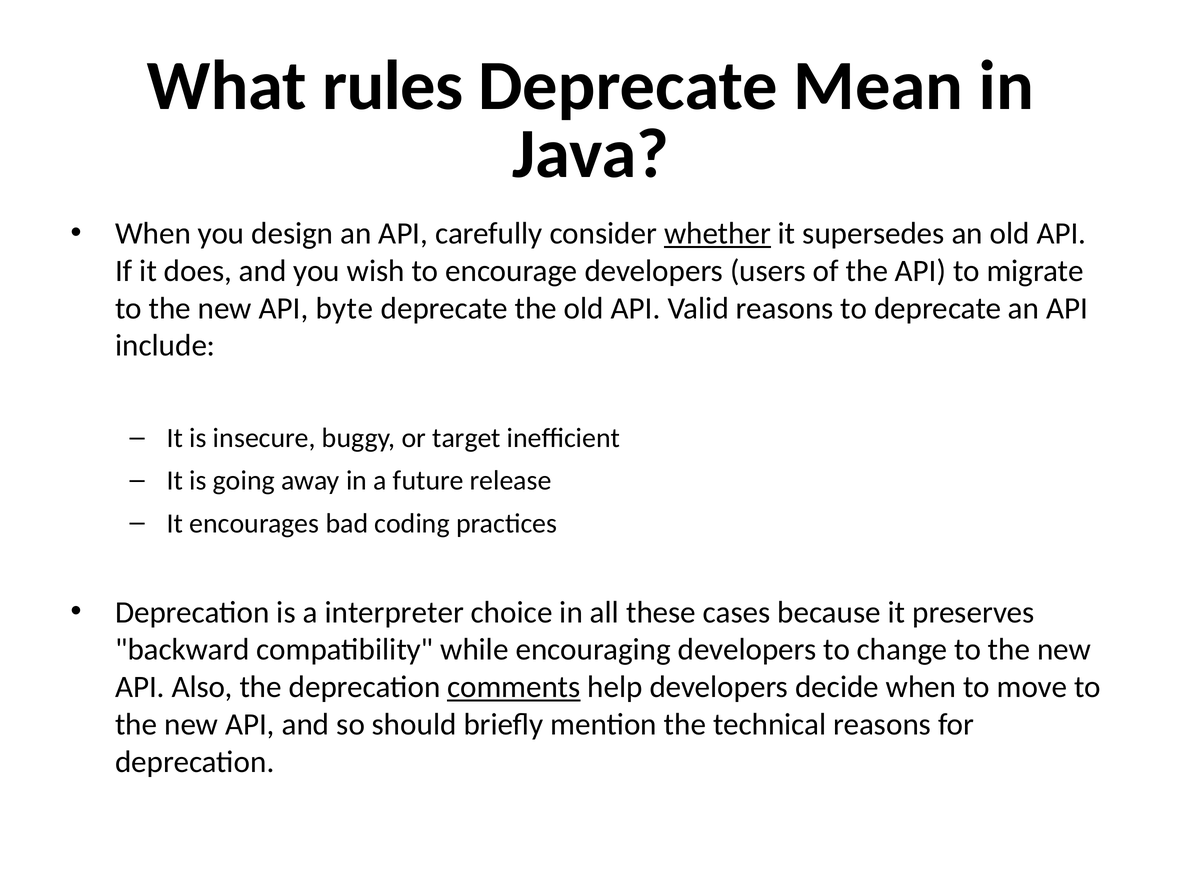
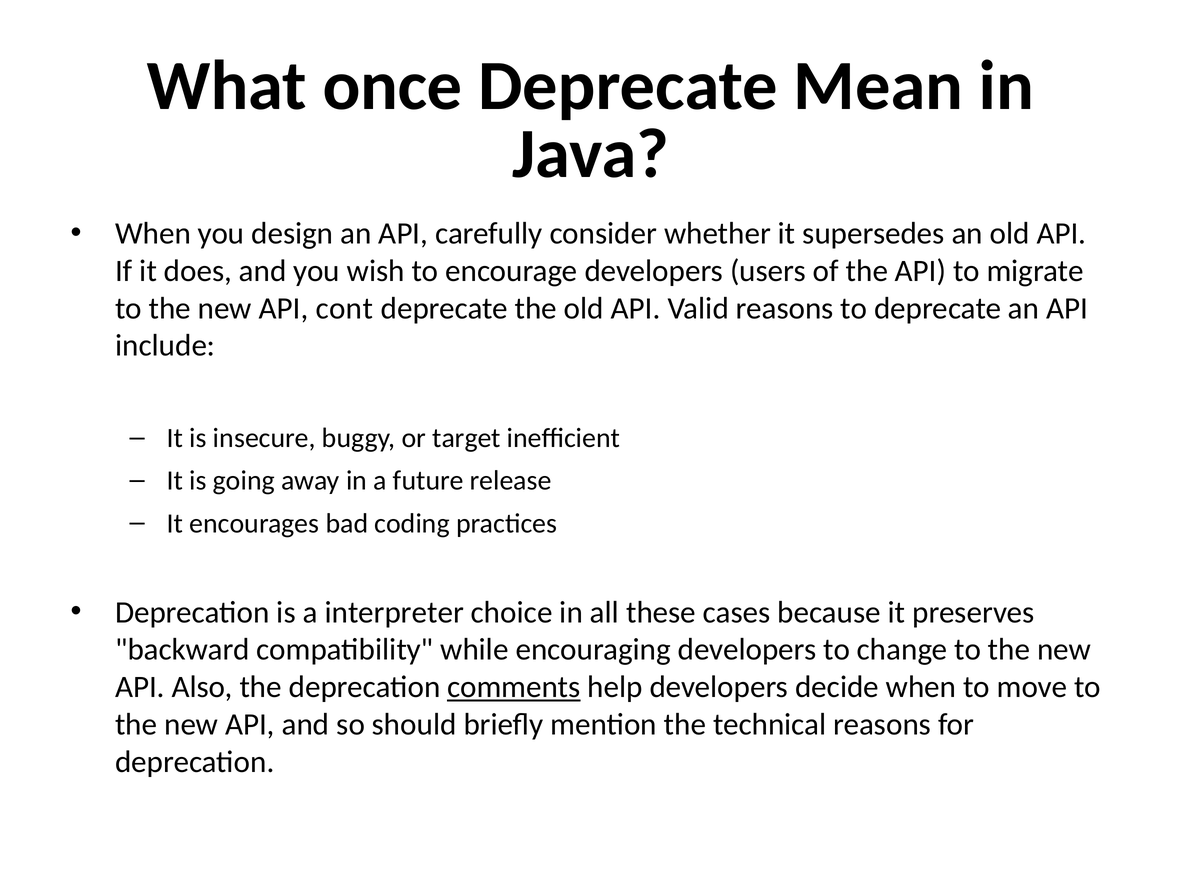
rules: rules -> once (393, 86)
whether underline: present -> none (717, 233)
byte: byte -> cont (344, 308)
